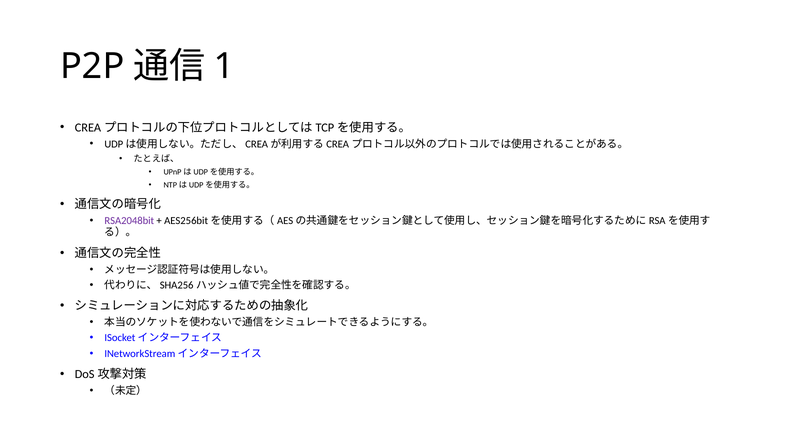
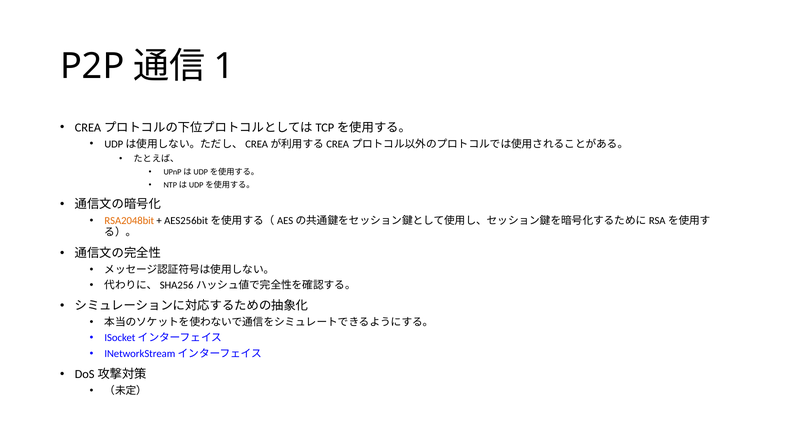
RSA2048bit colour: purple -> orange (129, 221)
